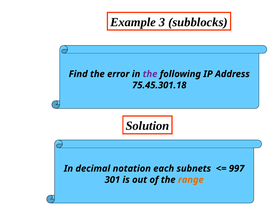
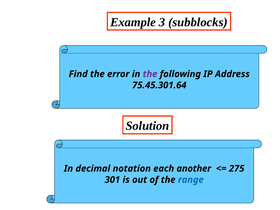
75.45.301.18: 75.45.301.18 -> 75.45.301.64 (159, 85)
subnets: subnets -> another (194, 169)
997: 997 -> 275 (237, 169)
range colour: orange -> blue (191, 180)
